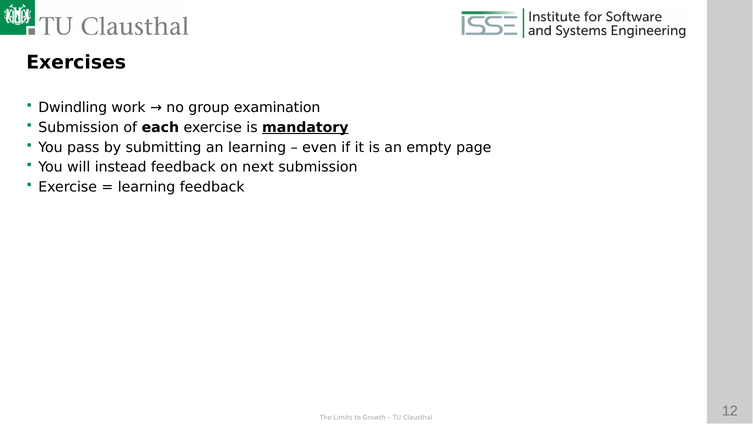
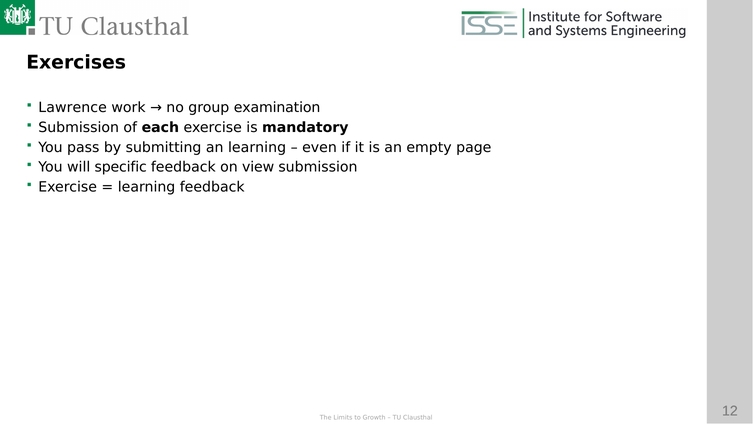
Dwindling: Dwindling -> Lawrence (73, 108)
mandatory underline: present -> none (305, 127)
will instead: instead -> specific (121, 167)
on next: next -> view (258, 167)
